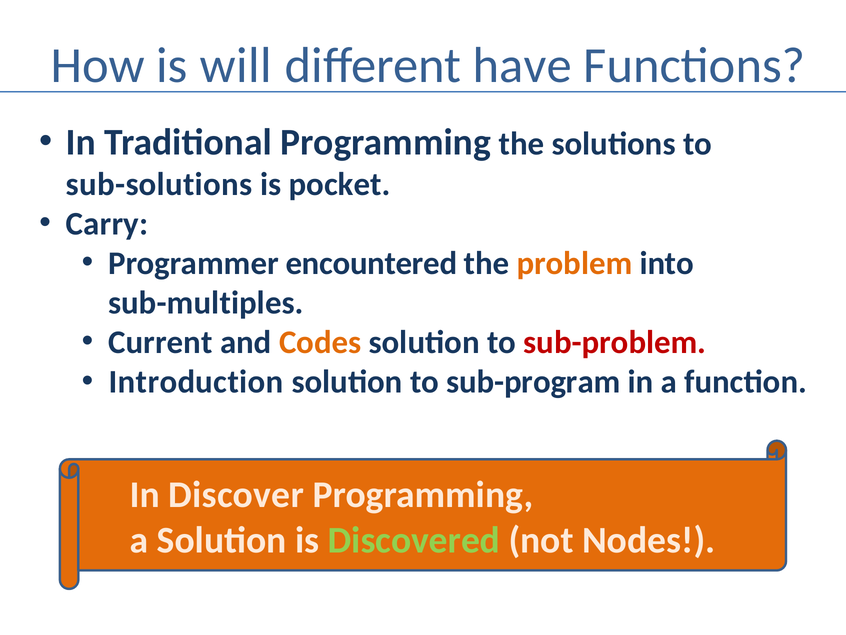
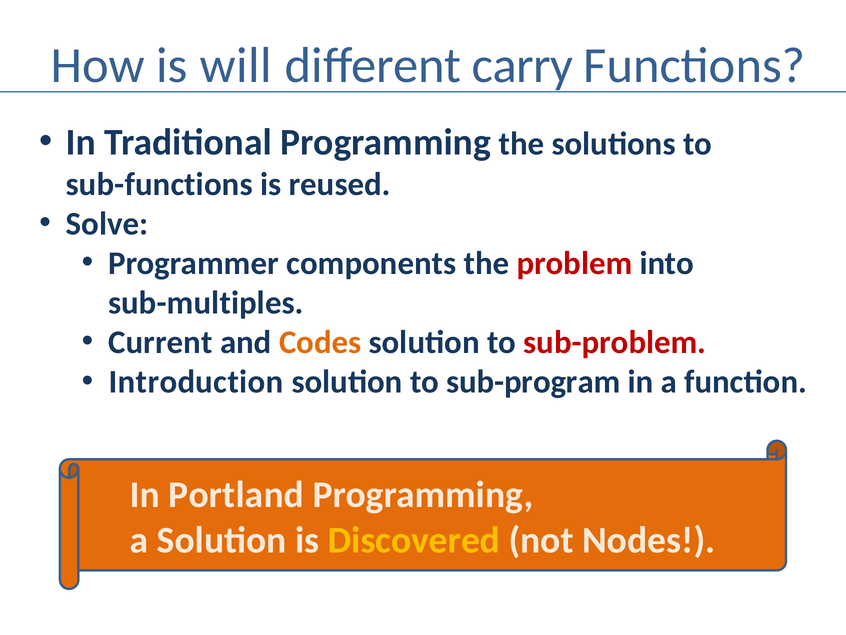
have: have -> carry (523, 66)
sub-solutions: sub-solutions -> sub-functions (159, 184)
pocket: pocket -> reused (340, 184)
Carry: Carry -> Solve (107, 224)
encountered: encountered -> components (371, 263)
problem colour: orange -> red (575, 263)
Discover: Discover -> Portland (236, 495)
Discovered colour: light green -> yellow (414, 540)
